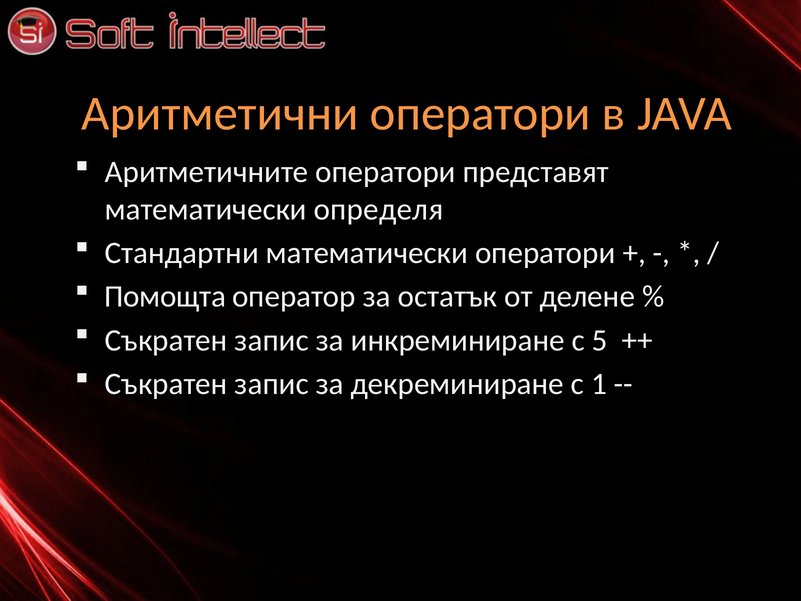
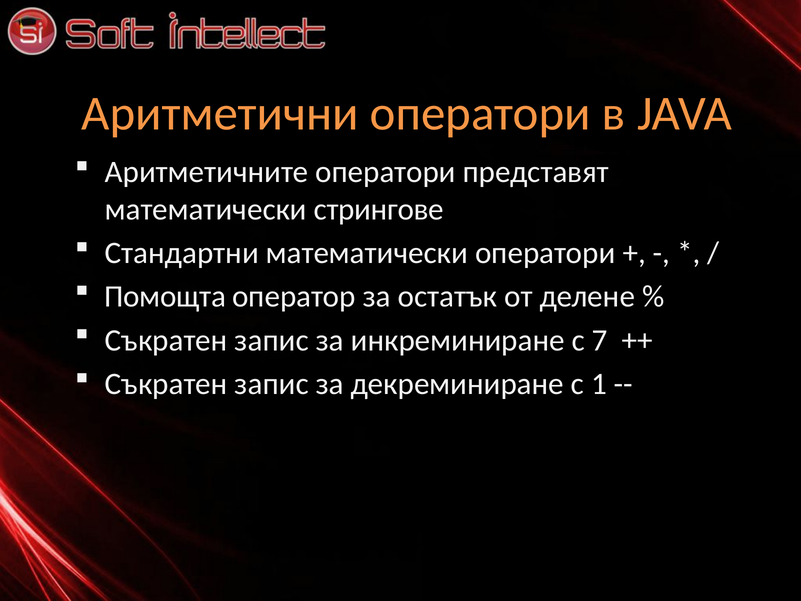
определя: определя -> стрингове (379, 209)
5: 5 -> 7 (600, 340)
